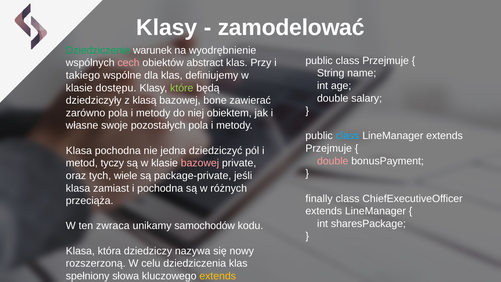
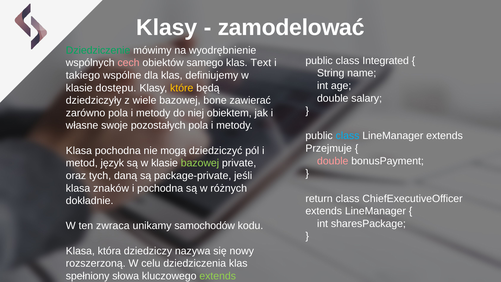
warunek: warunek -> mówimy (152, 50)
class Przejmuje: Przejmuje -> Integrated (386, 61)
abstract: abstract -> samego (205, 63)
Przy: Przy -> Text (261, 63)
które colour: light green -> yellow (182, 88)
klasą: klasą -> wiele (144, 100)
jedna: jedna -> mogą (173, 151)
tyczy: tyczy -> język (112, 163)
bazowej colour: pink -> light green (200, 163)
wiele: wiele -> daną (126, 176)
zamiast: zamiast -> znaków (111, 188)
finally: finally -> return (319, 198)
przeciąża: przeciąża -> dokładnie (90, 201)
extends colour: yellow -> light green (218, 276)
